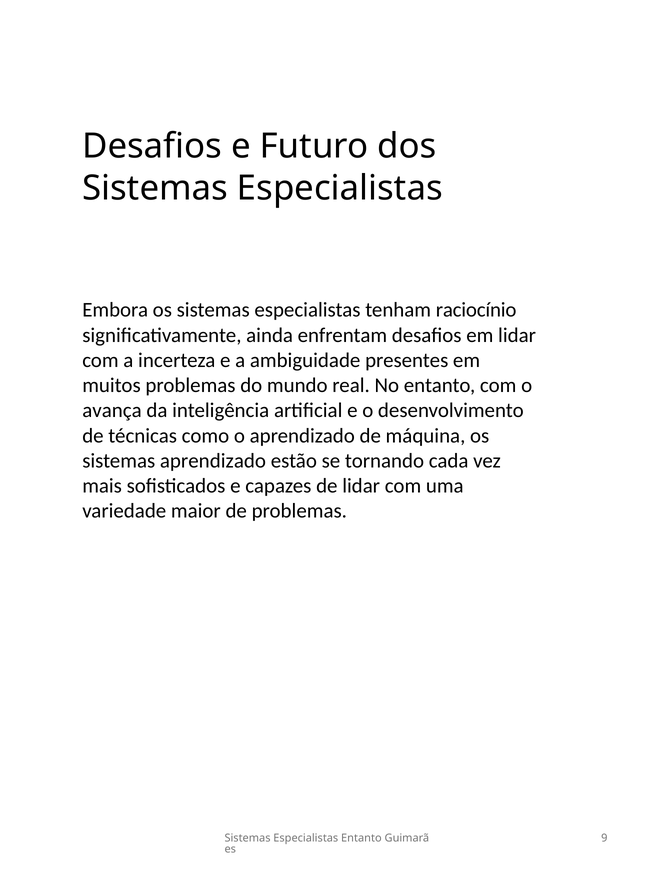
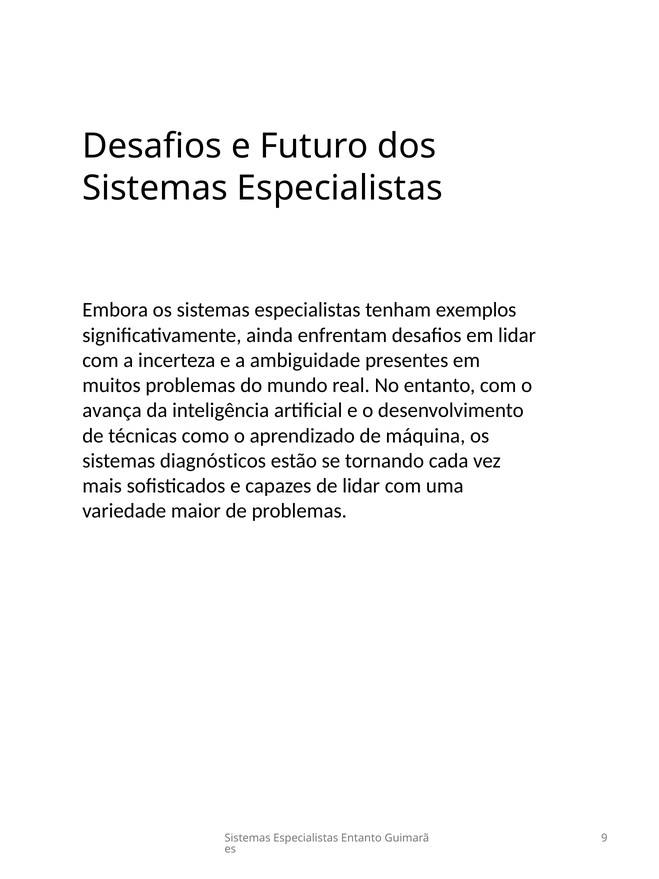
raciocínio: raciocínio -> exemplos (476, 310)
sistemas aprendizado: aprendizado -> diagnósticos (213, 461)
